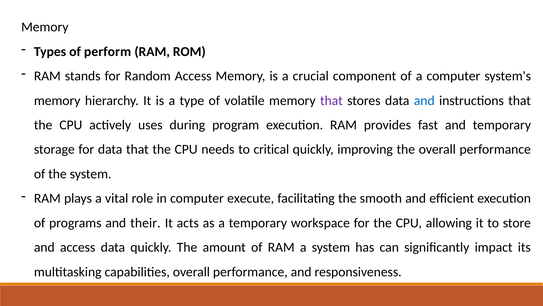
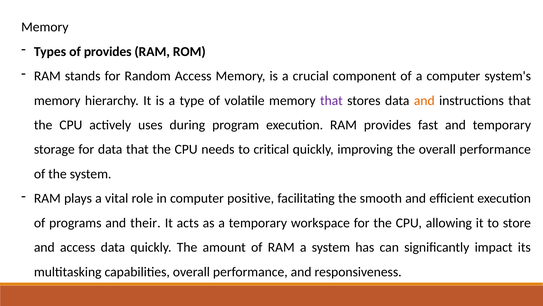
of perform: perform -> provides (108, 51)
and colour: blue -> orange (424, 100)
execute: execute -> positive (251, 198)
